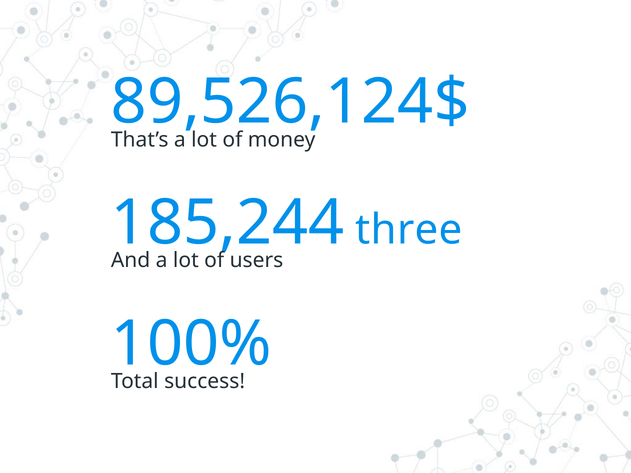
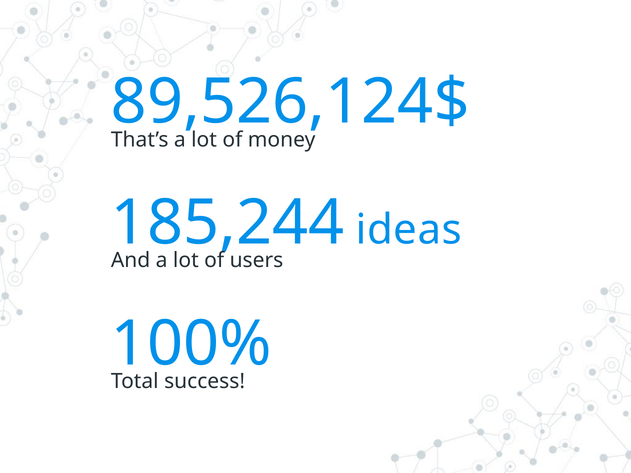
three: three -> ideas (409, 230)
